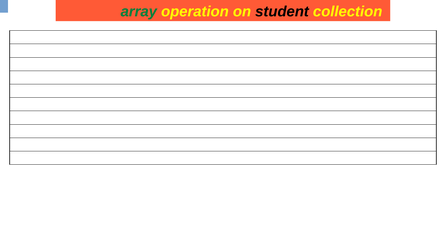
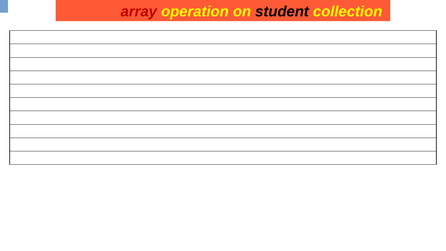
array colour: green -> red (139, 12)
